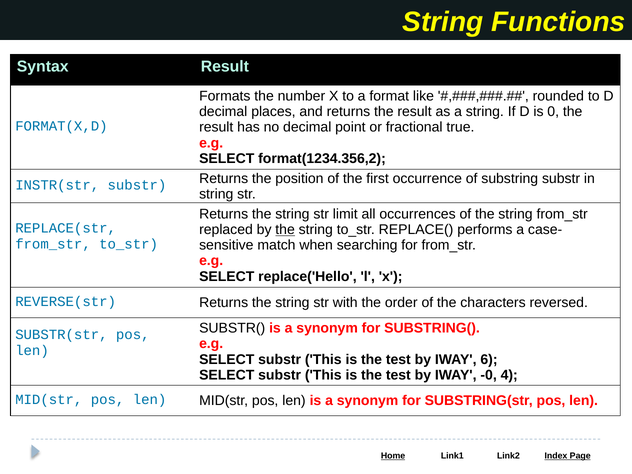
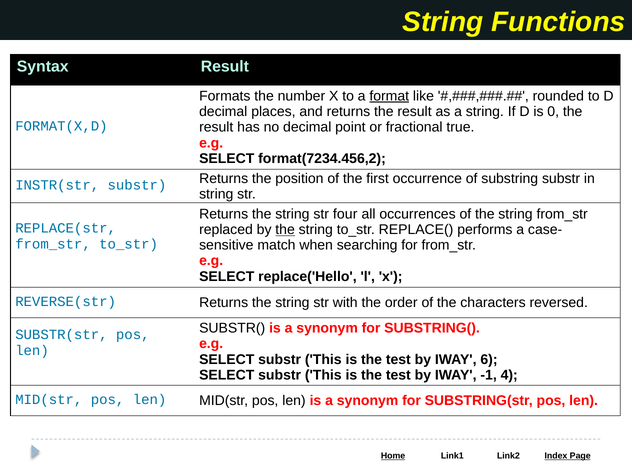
format underline: none -> present (389, 96)
format(1234.356,2: format(1234.356,2 -> format(7234.456,2 (322, 158)
limit: limit -> four (345, 214)
-0: -0 -> -1 (489, 375)
